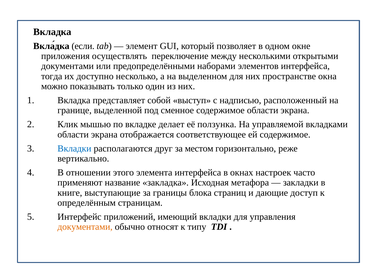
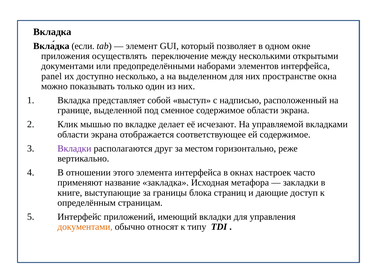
тогда: тогда -> panel (52, 76)
ползунка: ползунка -> исчезают (217, 125)
Вкладки colour: blue -> purple (74, 149)
